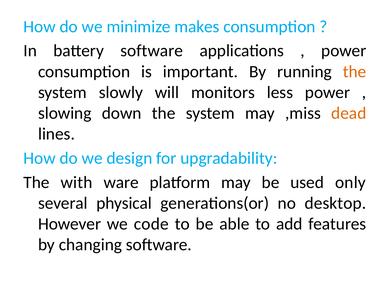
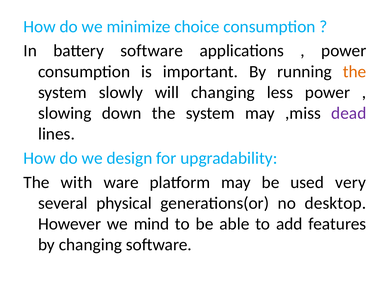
makes: makes -> choice (197, 27)
will monitors: monitors -> changing (223, 93)
dead colour: orange -> purple (349, 113)
only: only -> very (350, 183)
code: code -> mind (151, 224)
